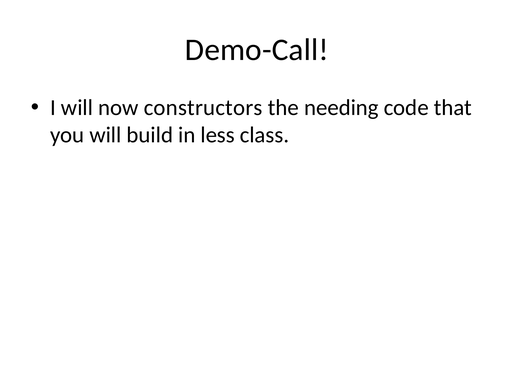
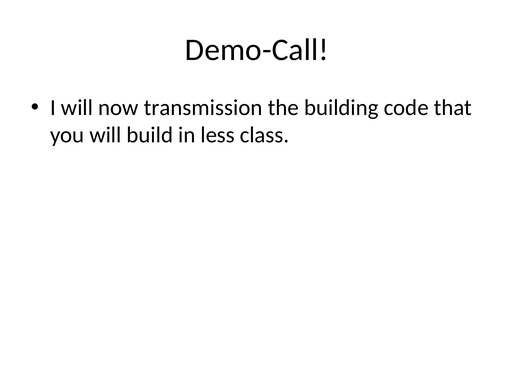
constructors: constructors -> transmission (203, 108)
needing: needing -> building (341, 108)
